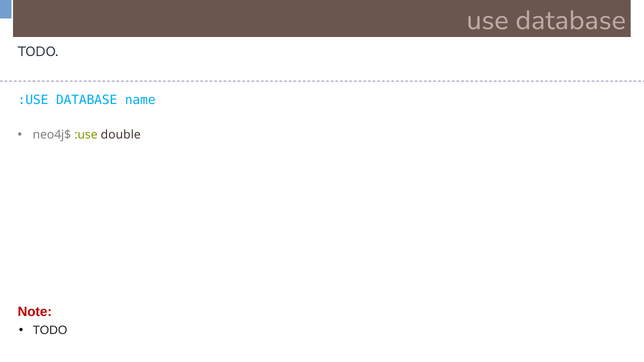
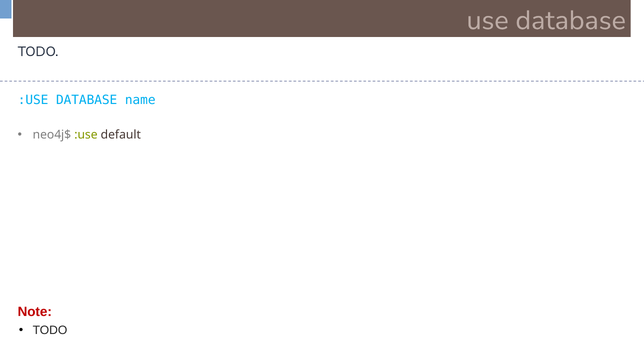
double: double -> default (121, 135)
